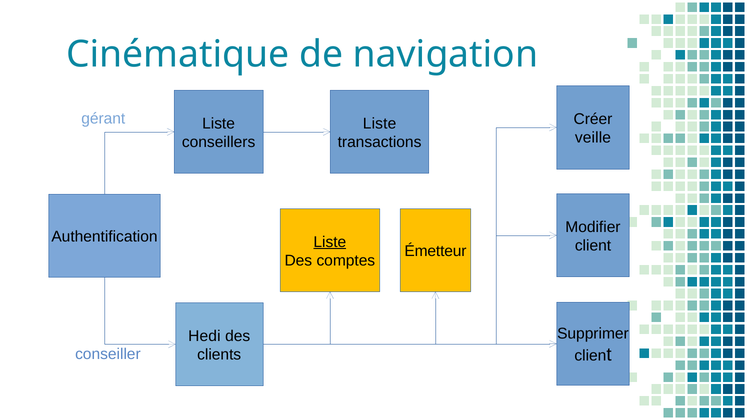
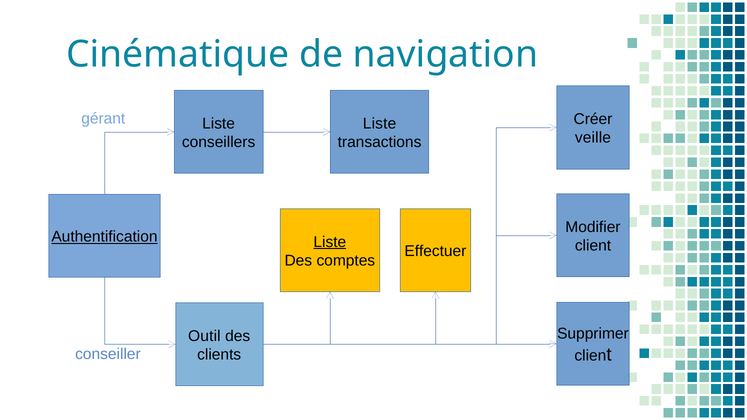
Authentification underline: none -> present (104, 237)
Émetteur: Émetteur -> Effectuer (435, 251)
Hedi: Hedi -> Outil (204, 336)
